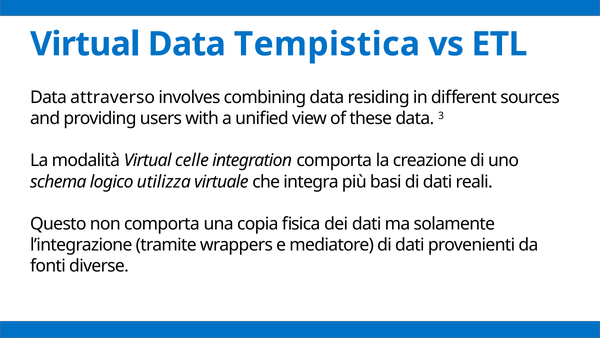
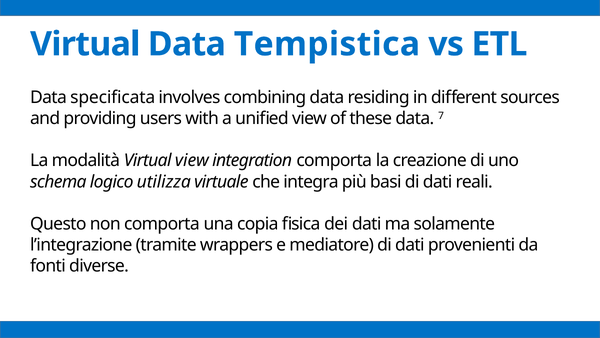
attraverso: attraverso -> specificata (113, 97)
3: 3 -> 7 (441, 116)
Virtual celle: celle -> view (192, 160)
